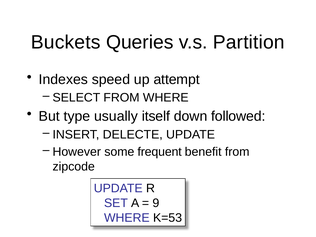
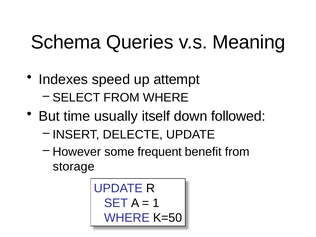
Buckets: Buckets -> Schema (66, 42)
Partition: Partition -> Meaning (249, 42)
type: type -> time (77, 116)
zipcode: zipcode -> storage (74, 166)
9: 9 -> 1 (156, 203)
K=53: K=53 -> K=50 (168, 218)
